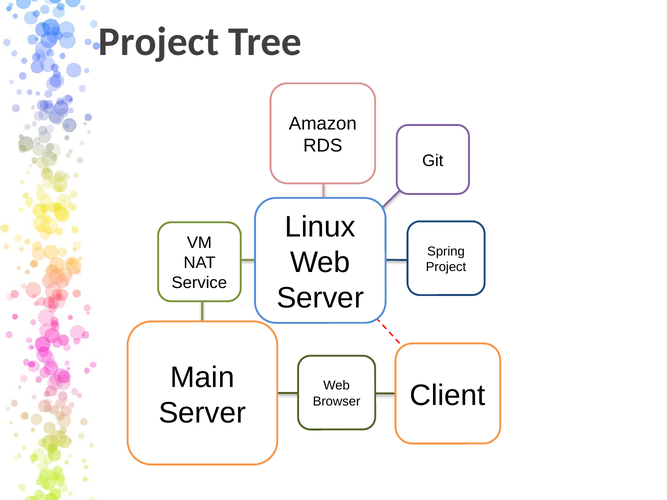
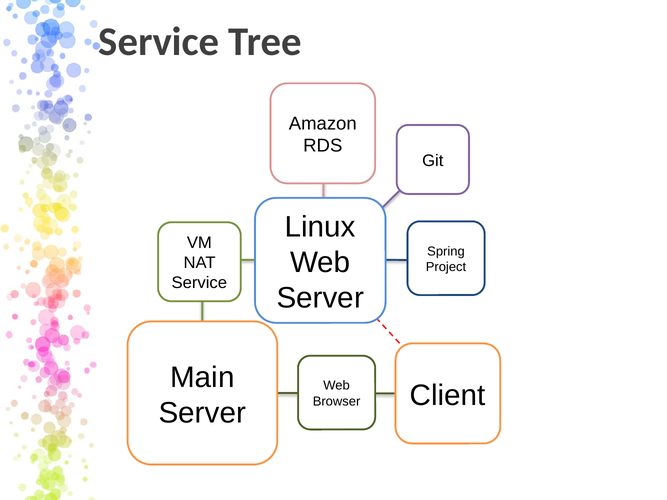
Project: Project -> Service (159, 42)
